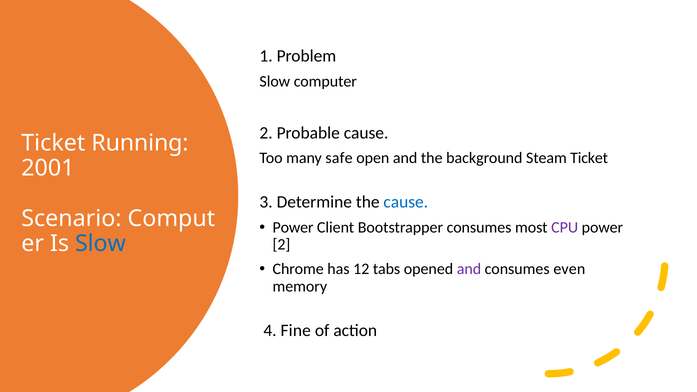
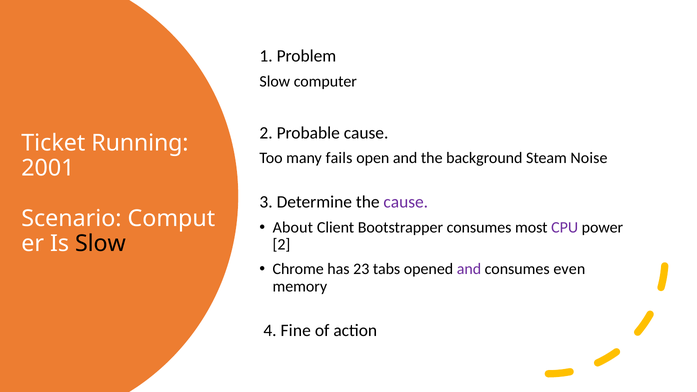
safe: safe -> fails (339, 158)
Steam Ticket: Ticket -> Noise (589, 158)
cause colour: blue -> purple (406, 202)
Power: Power -> About (293, 227)
Slow colour: blue -> black (100, 244)
12: 12 -> 23 (361, 269)
